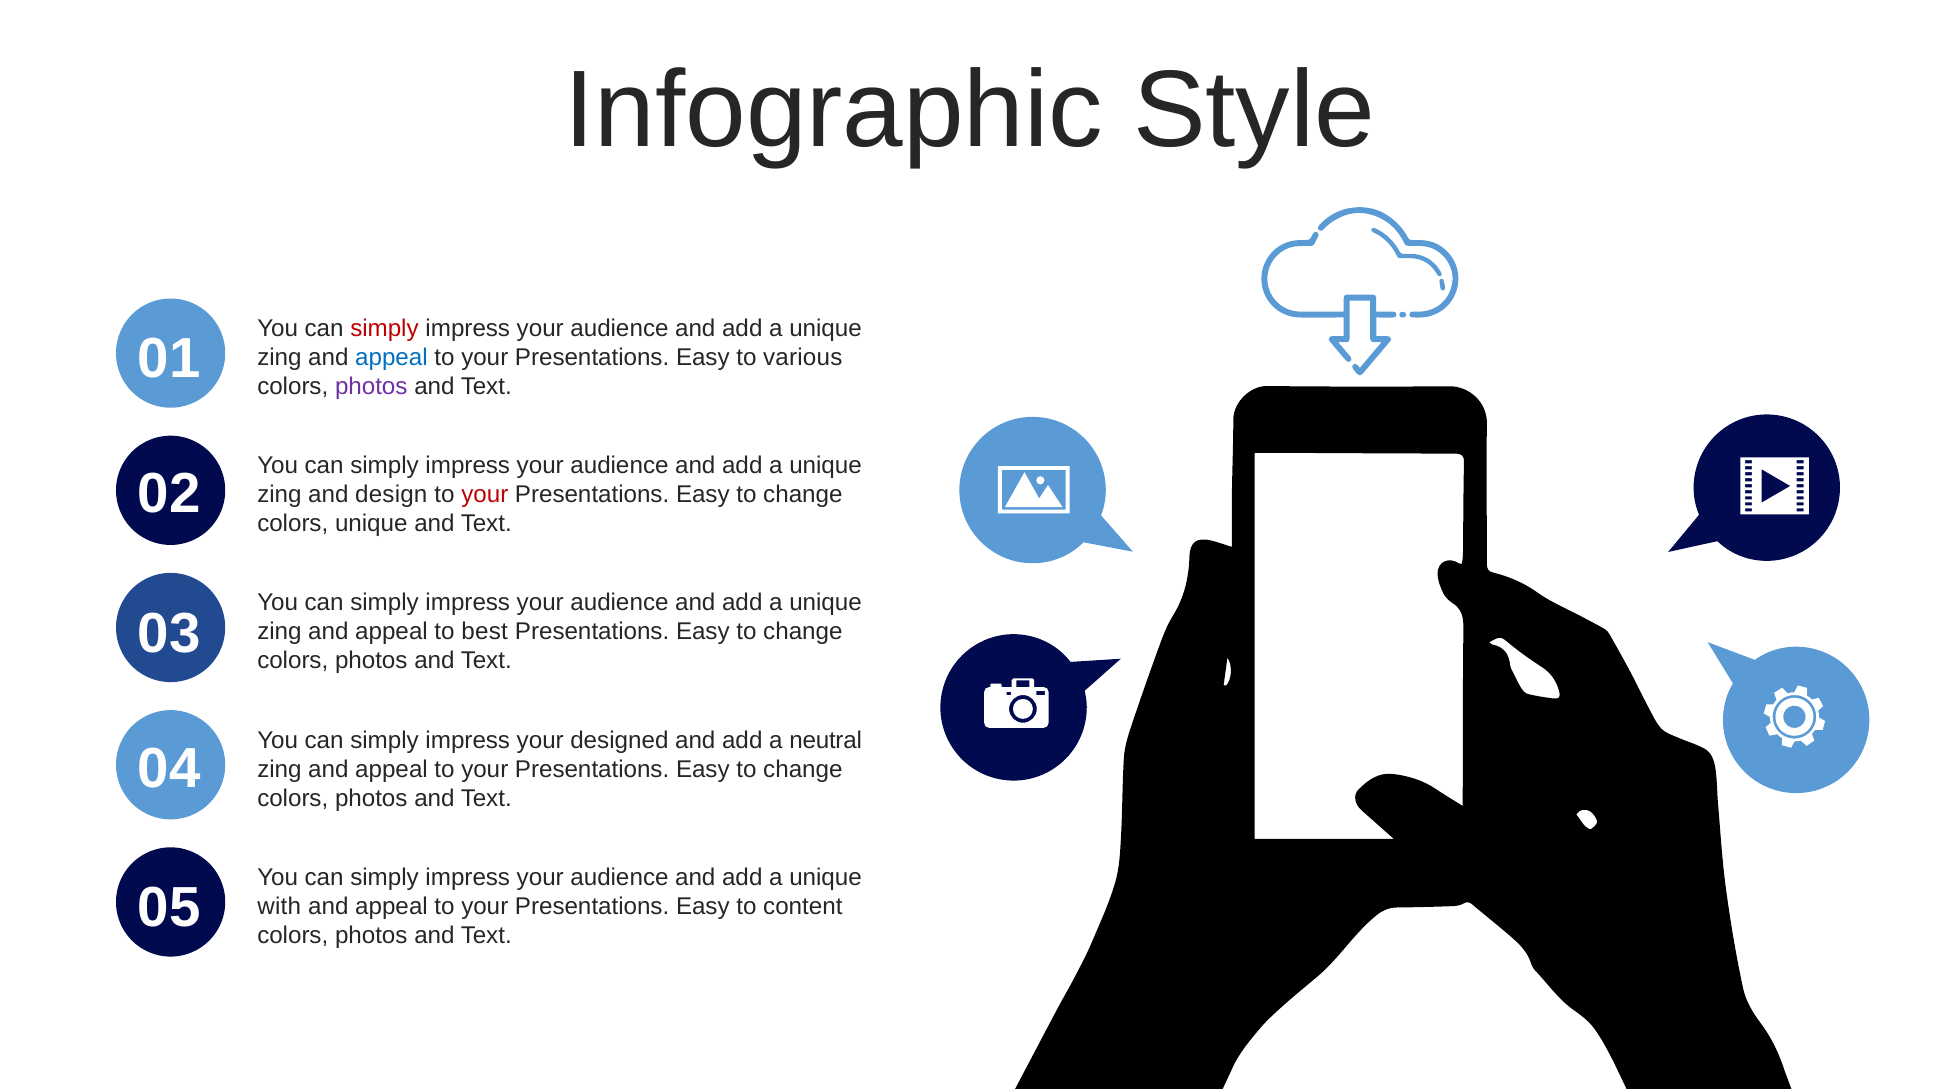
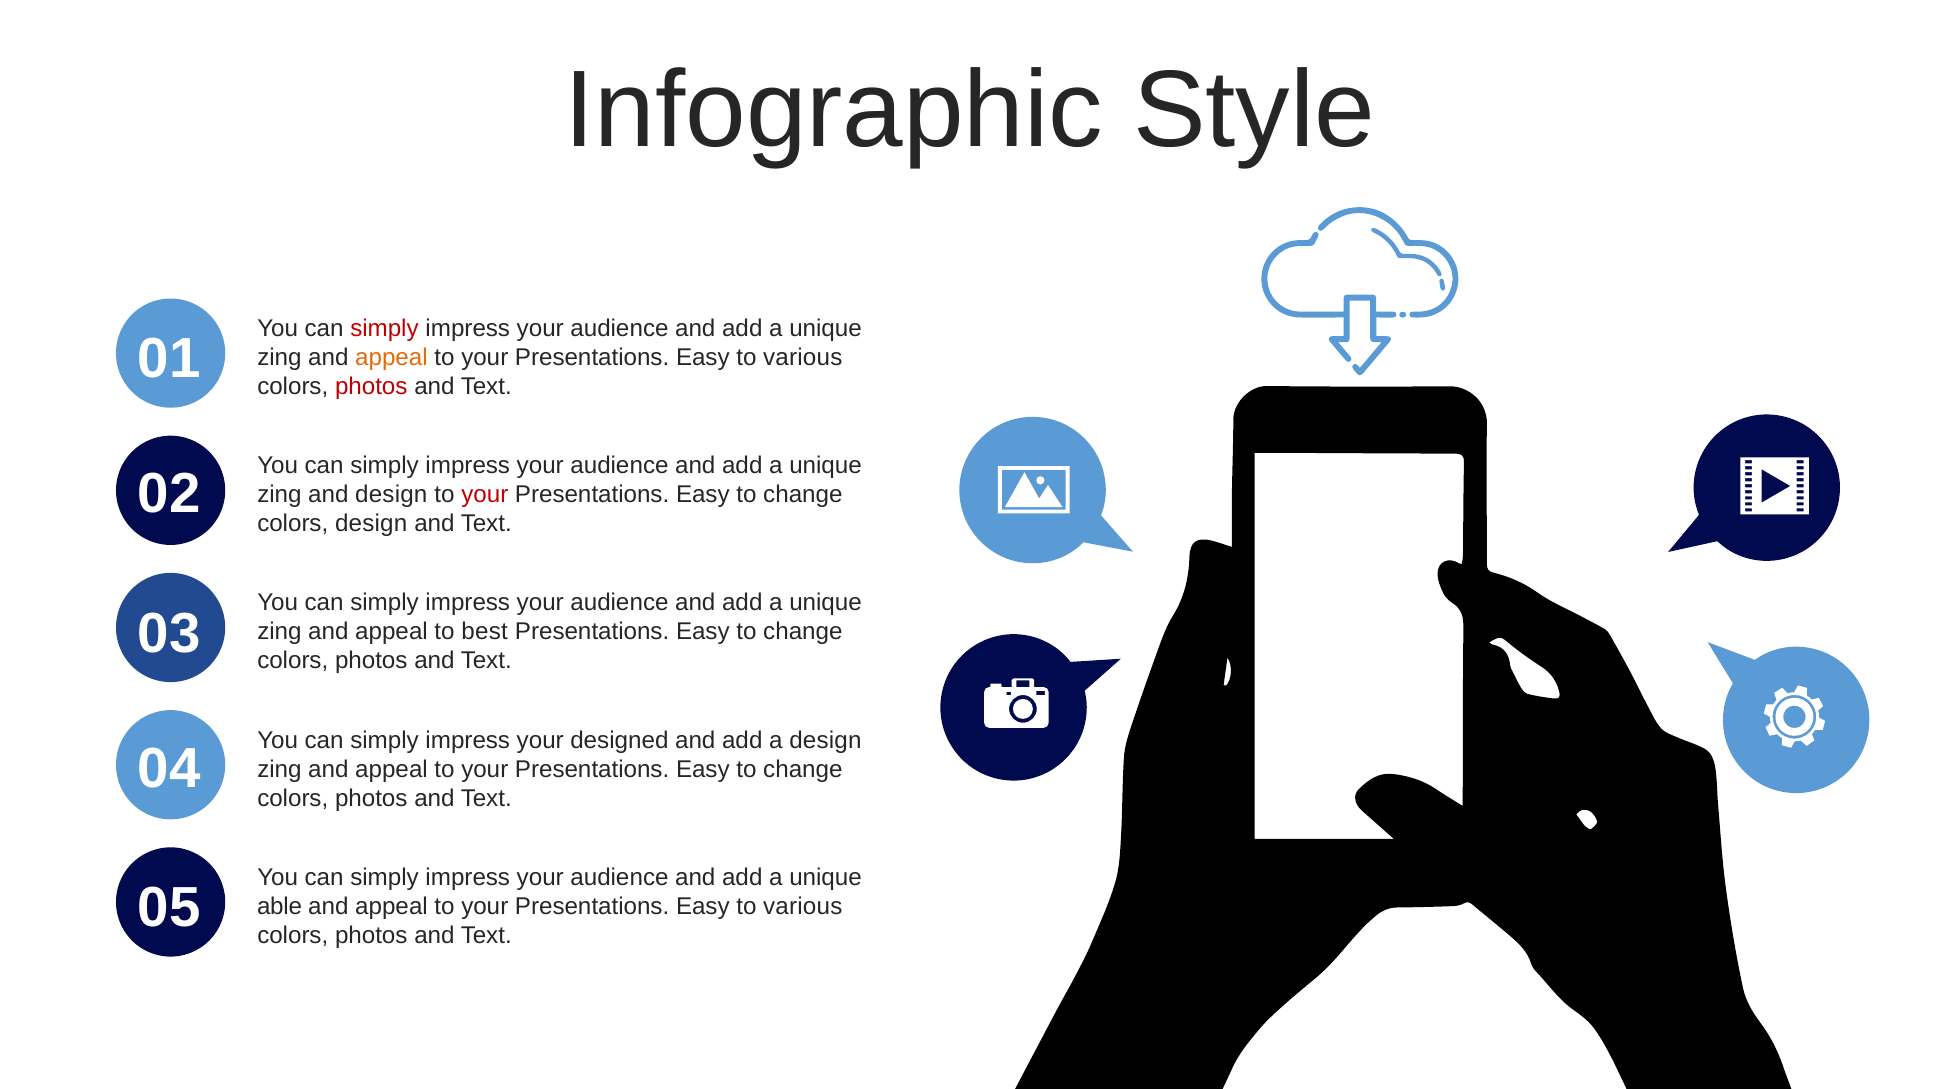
appeal colour: blue -> orange (391, 357)
photos colour: purple -> red (371, 387)
colors unique: unique -> design (371, 524)
a neutral: neutral -> design (825, 740)
with: with -> able (279, 906)
content: content -> various (803, 906)
